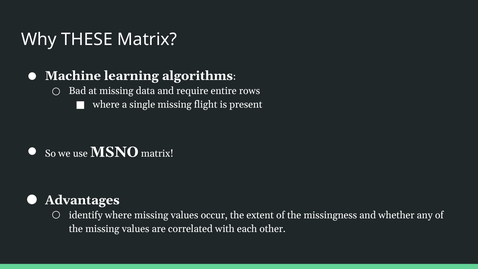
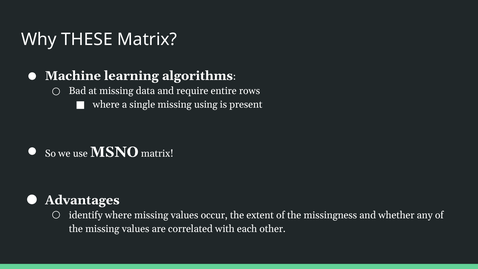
flight: flight -> using (206, 105)
